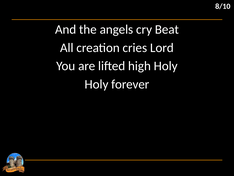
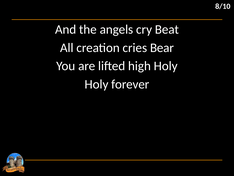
Lord: Lord -> Bear (162, 48)
